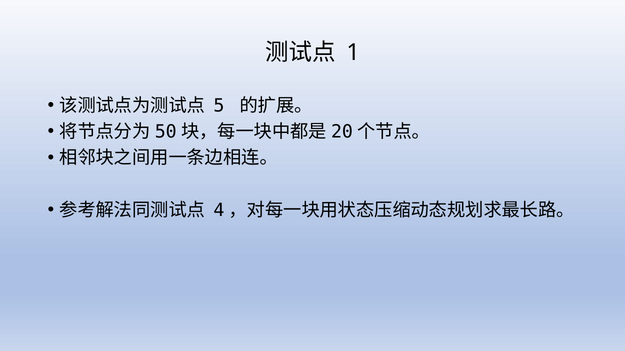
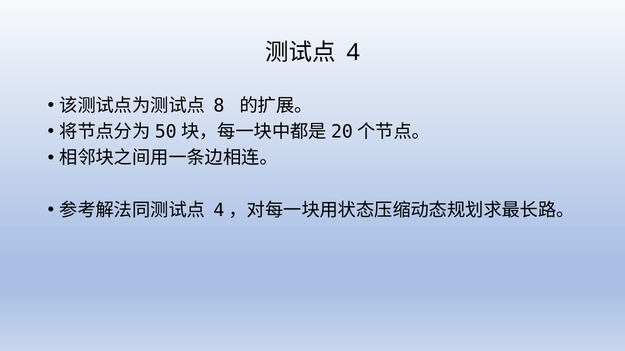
1: 1 -> 4 (353, 53)
5: 5 -> 8 (219, 106)
